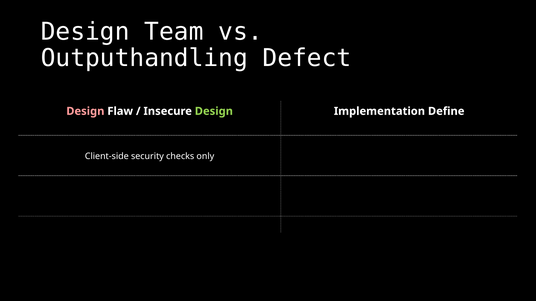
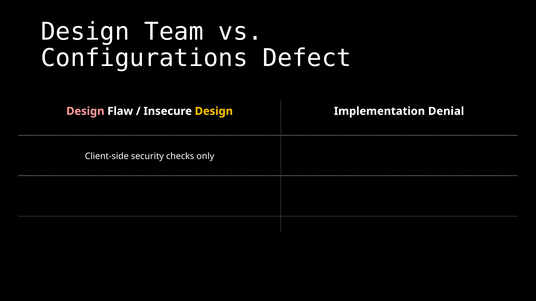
Outputhandling: Outputhandling -> Configurations (144, 58)
Design colour: light green -> yellow (214, 111)
Define: Define -> Denial (446, 111)
